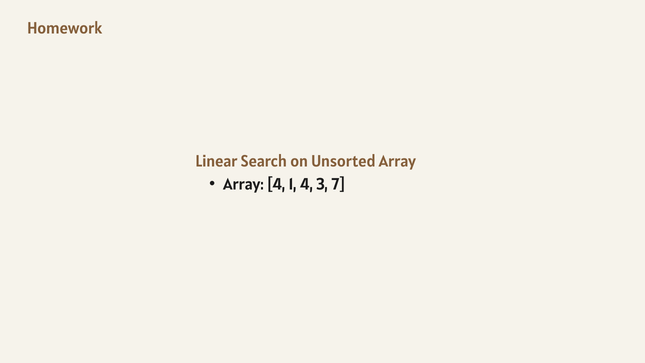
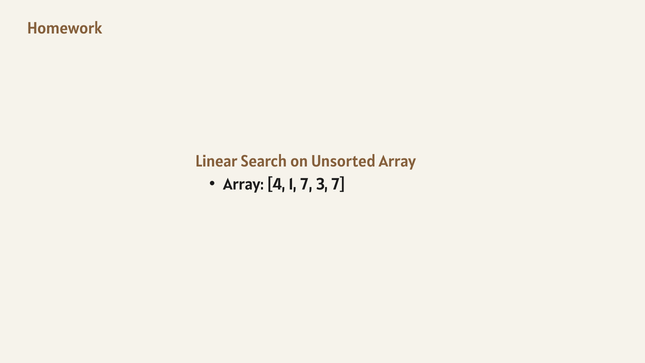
1 4: 4 -> 7 (306, 184)
